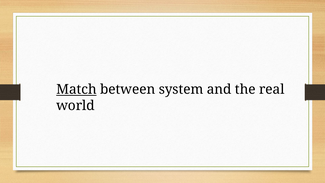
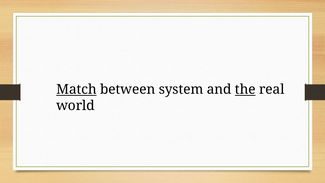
the underline: none -> present (245, 89)
